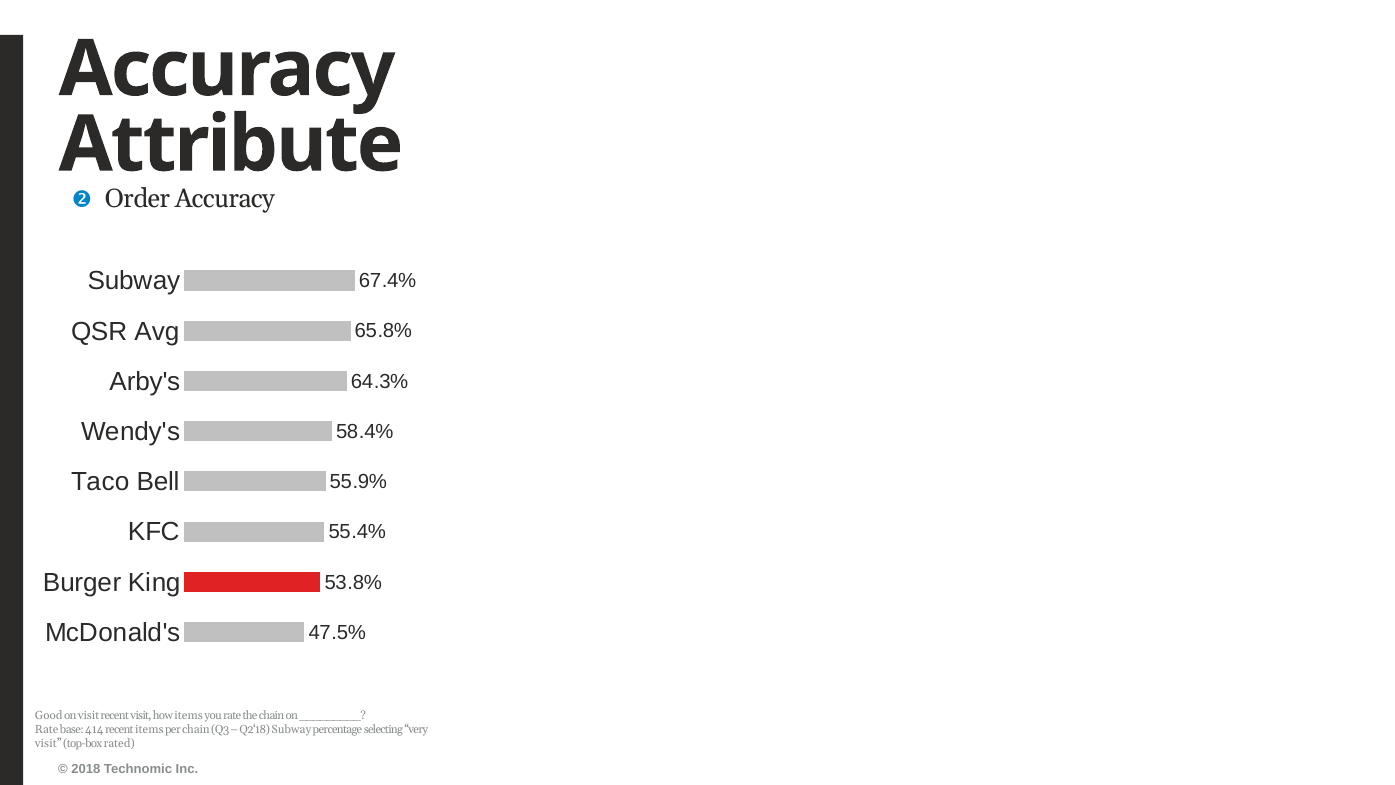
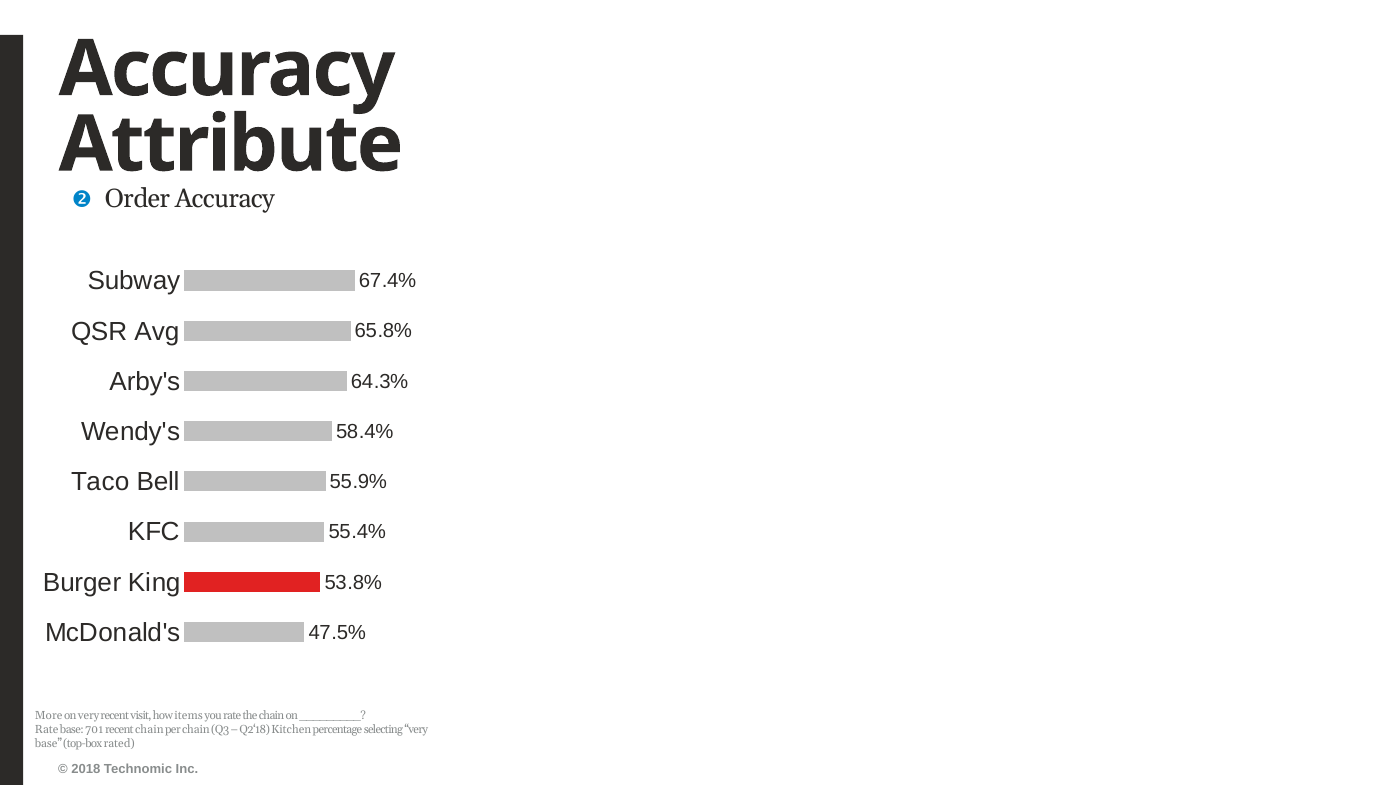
Good: Good -> More (49, 715)
on visit: visit -> very (89, 715)
414: 414 -> 701 (94, 729)
recent items: items -> chain (149, 729)
Q2‘18 Subway: Subway -> Kitchen (291, 729)
visit: visit -> base (48, 743)
